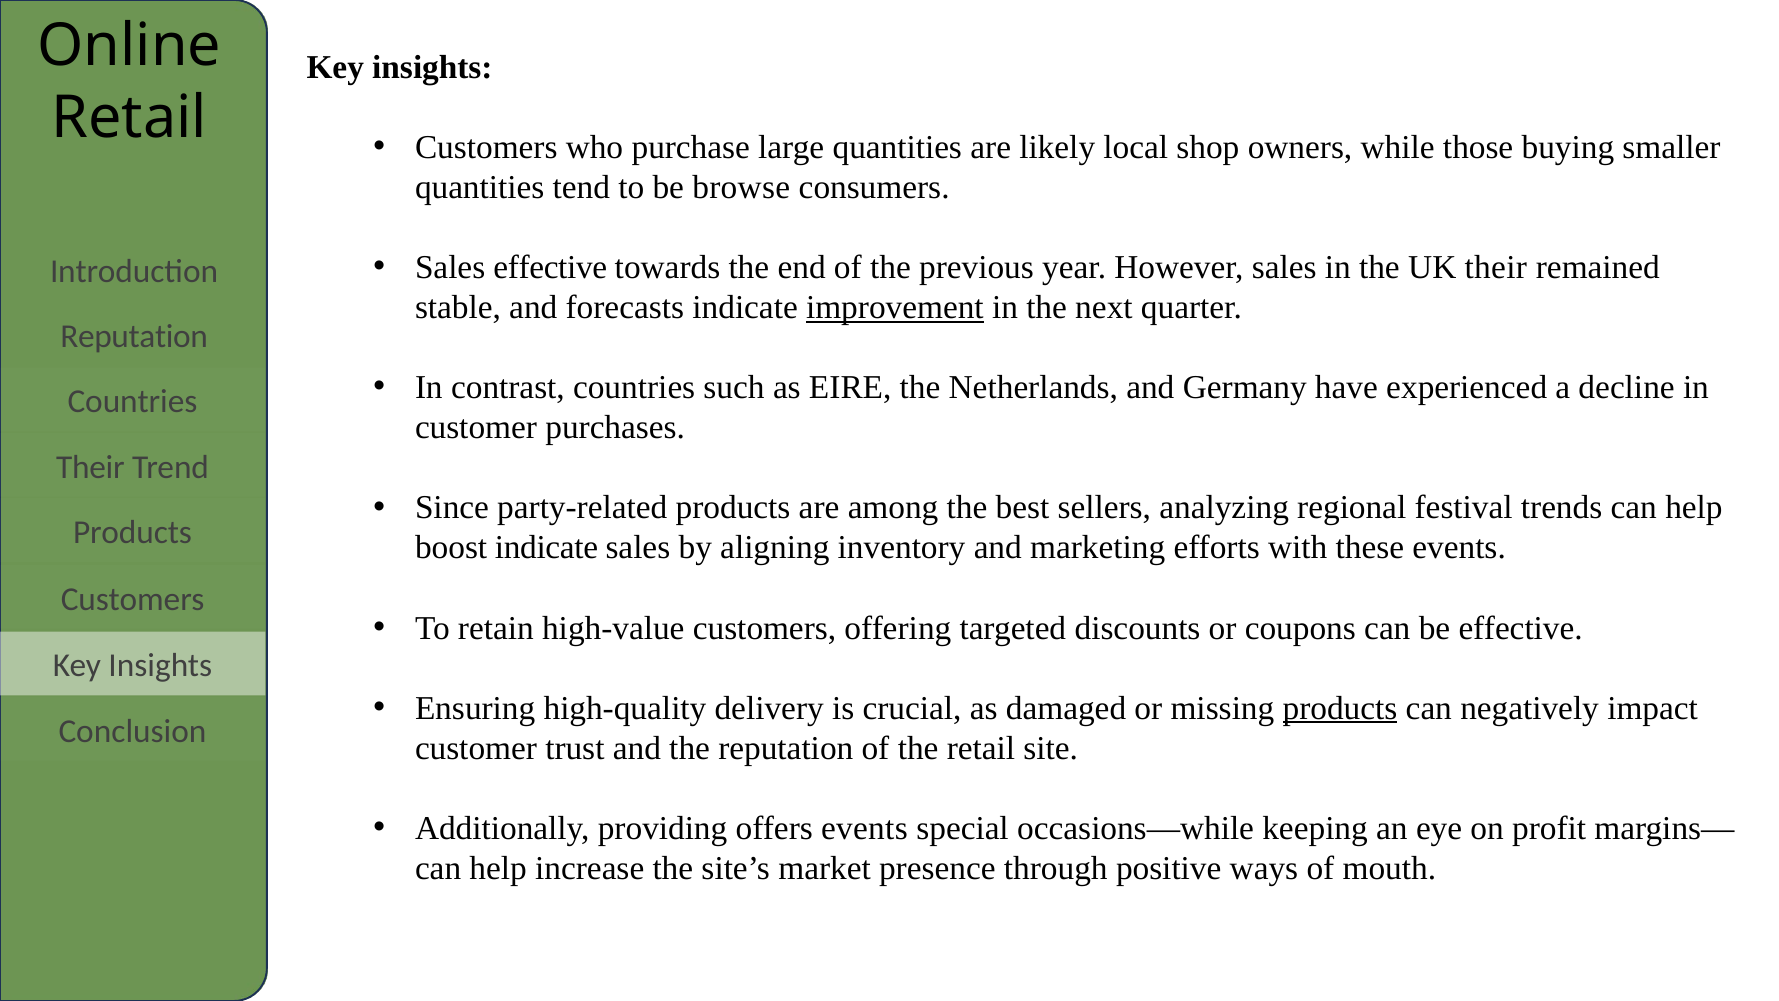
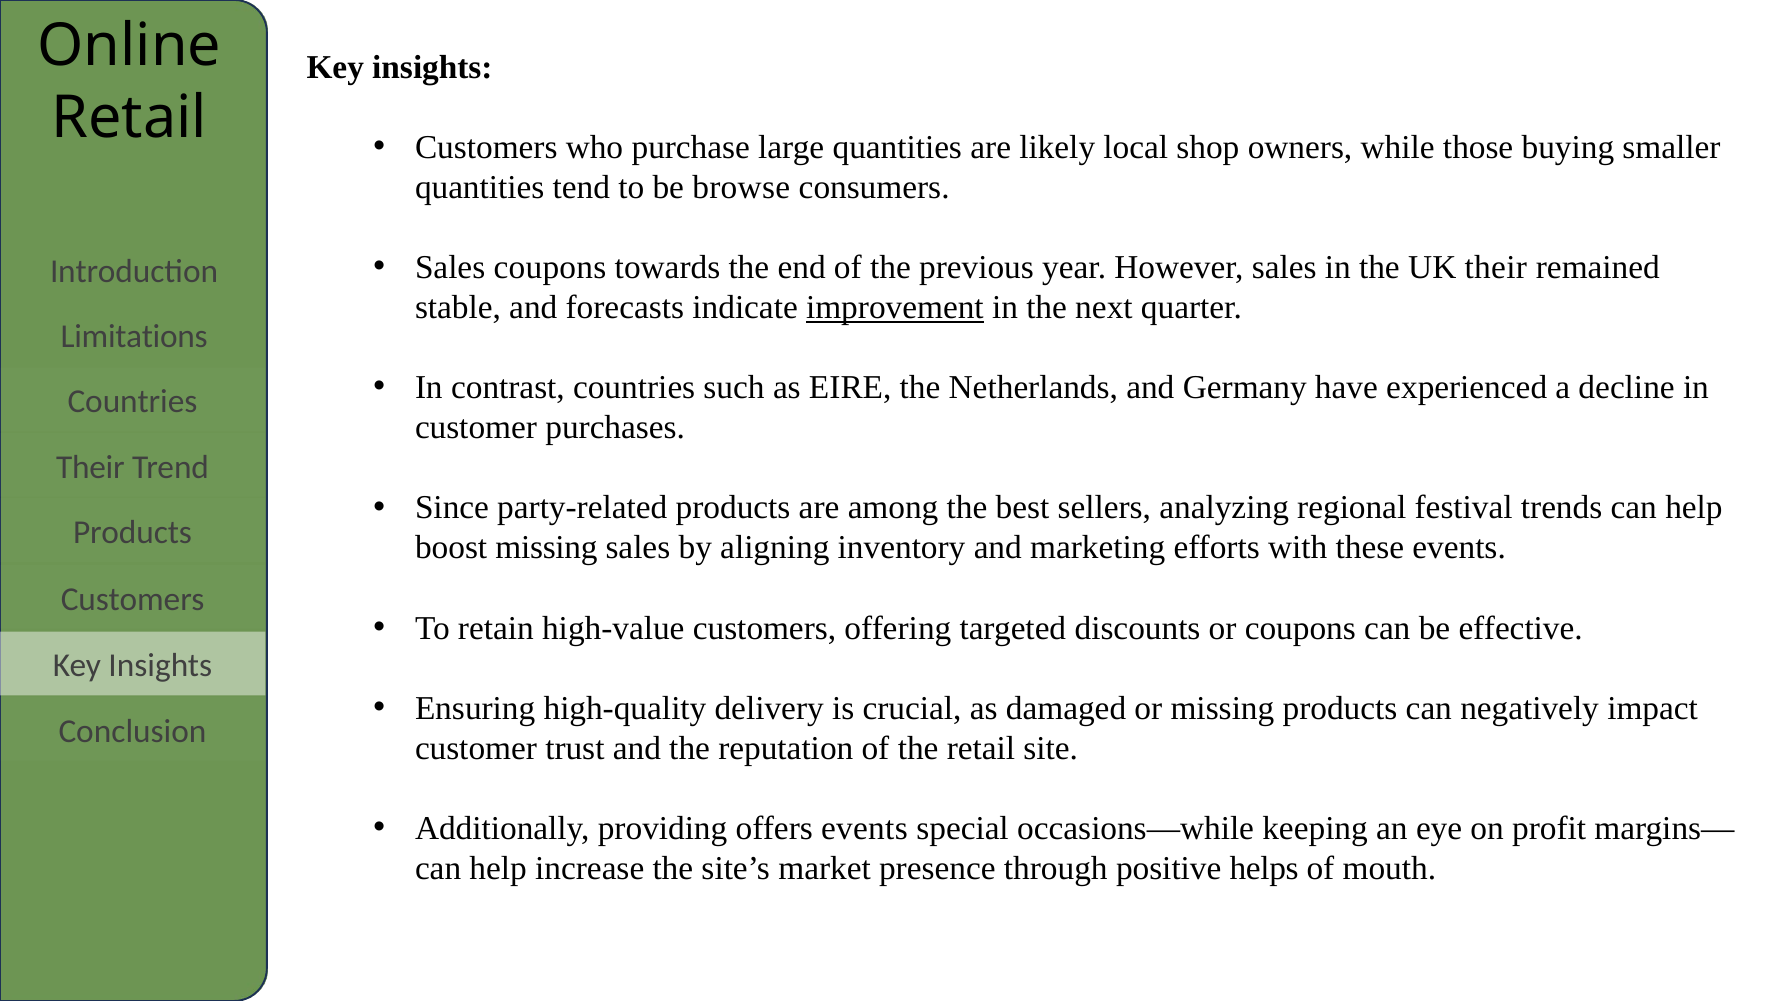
Sales effective: effective -> coupons (550, 268)
Reputation: Reputation -> Limitations (134, 337)
boost indicate: indicate -> missing (546, 548)
products underline: present -> none (1340, 708)
ways: ways -> helps (1264, 868)
